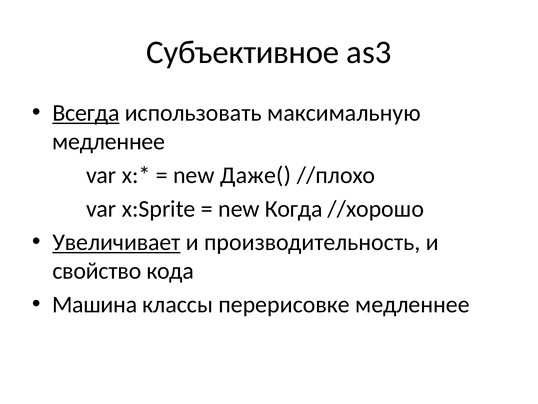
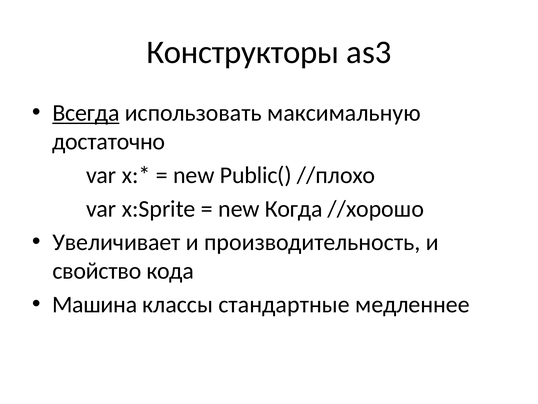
Субъективное: Субъективное -> Конструкторы (243, 52)
медленнее: медленнее -> достаточно (109, 142)
Даже(: Даже( -> Public( (256, 175)
Увеличивает underline: present -> none (117, 242)
перерисовке: перерисовке -> стандартные (284, 304)
